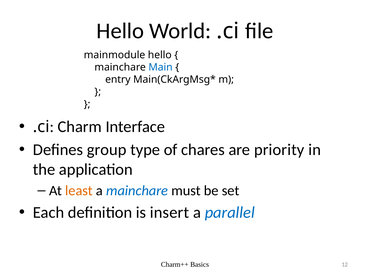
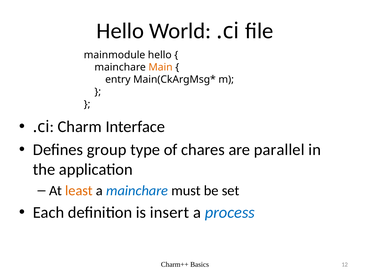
Main colour: blue -> orange (161, 67)
priority: priority -> parallel (279, 150)
parallel: parallel -> process (230, 213)
